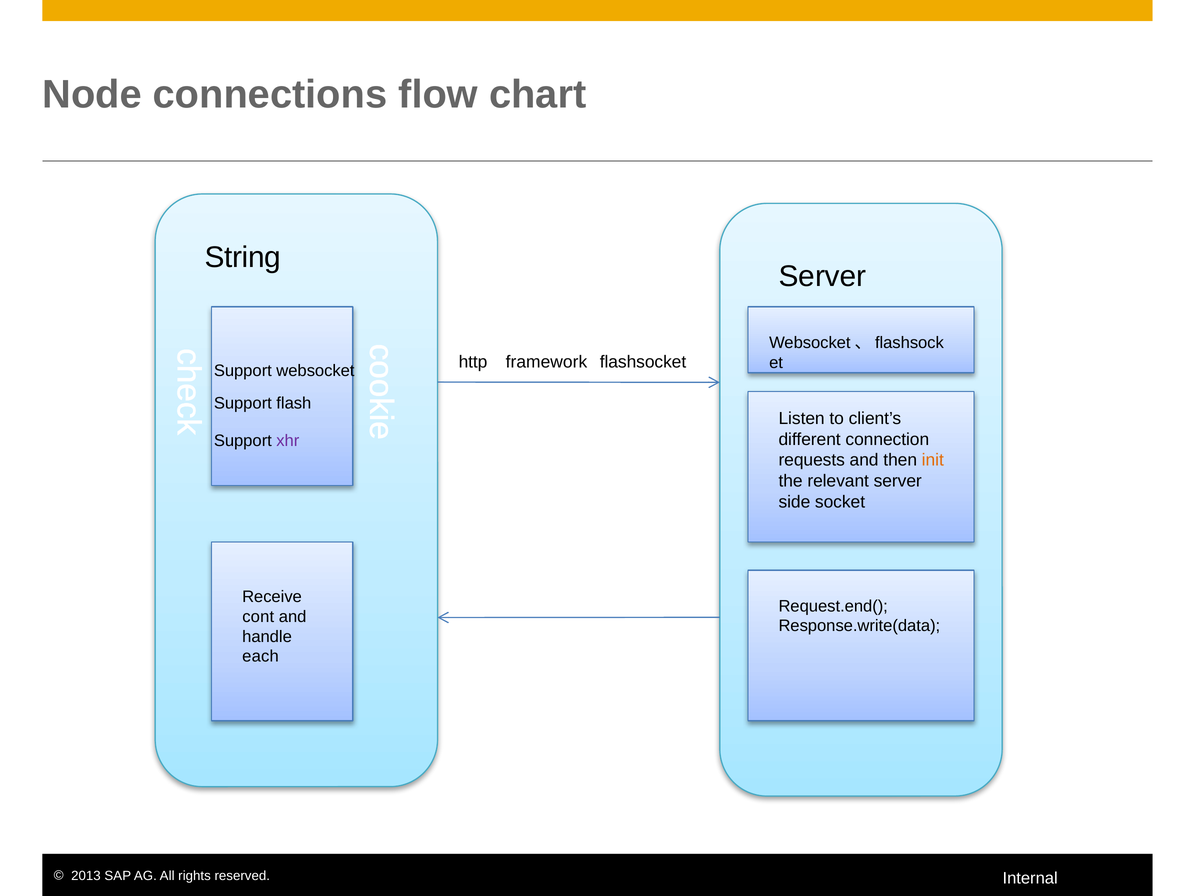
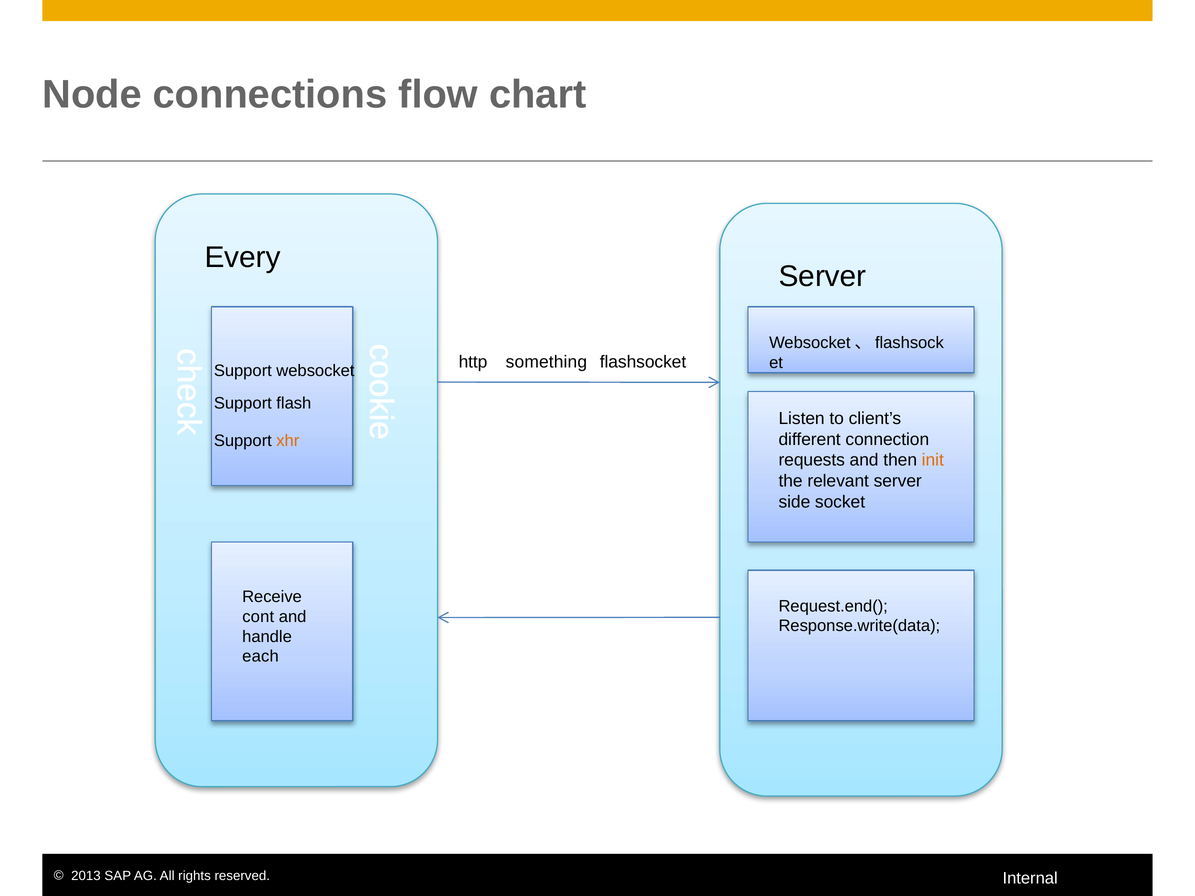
String: String -> Every (243, 258)
framework: framework -> something (546, 362)
xhr colour: purple -> orange (288, 441)
